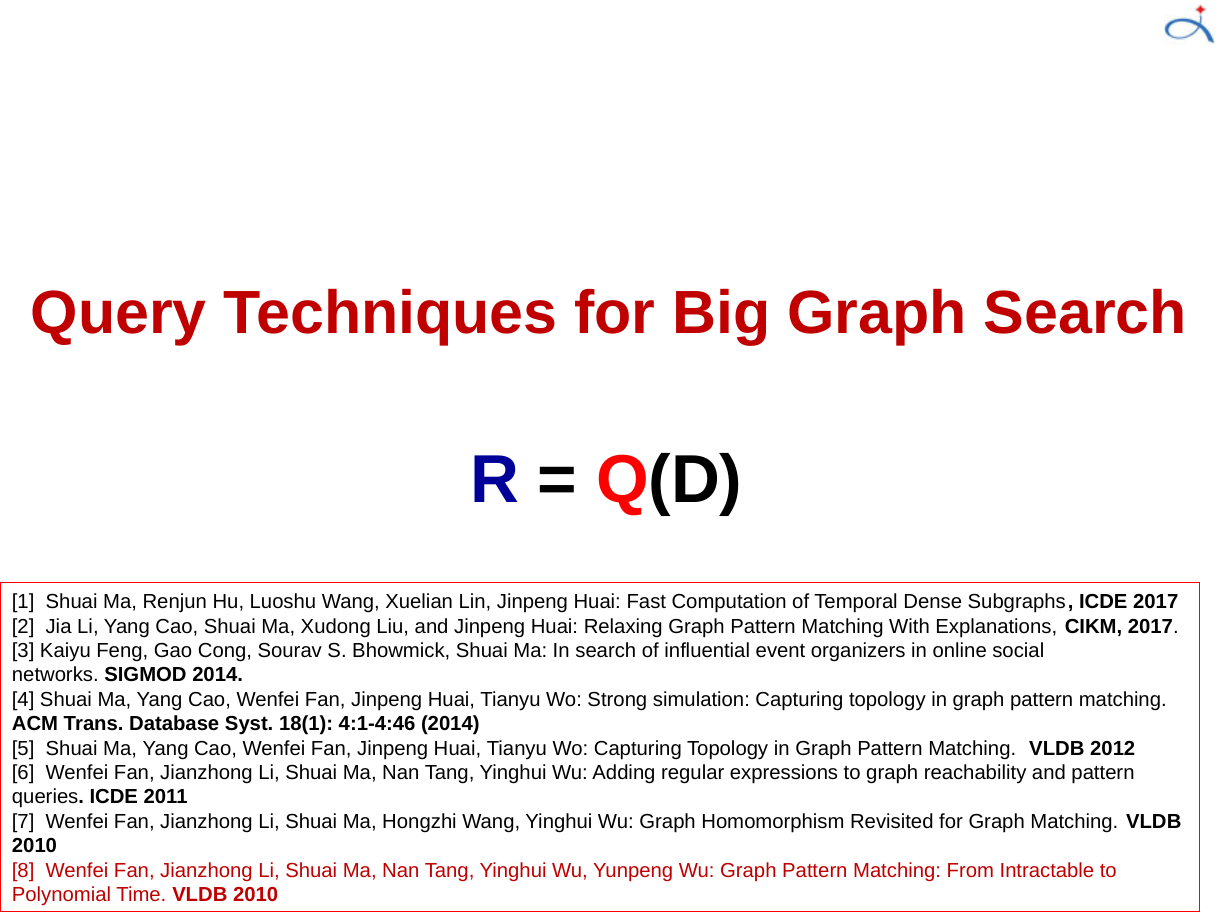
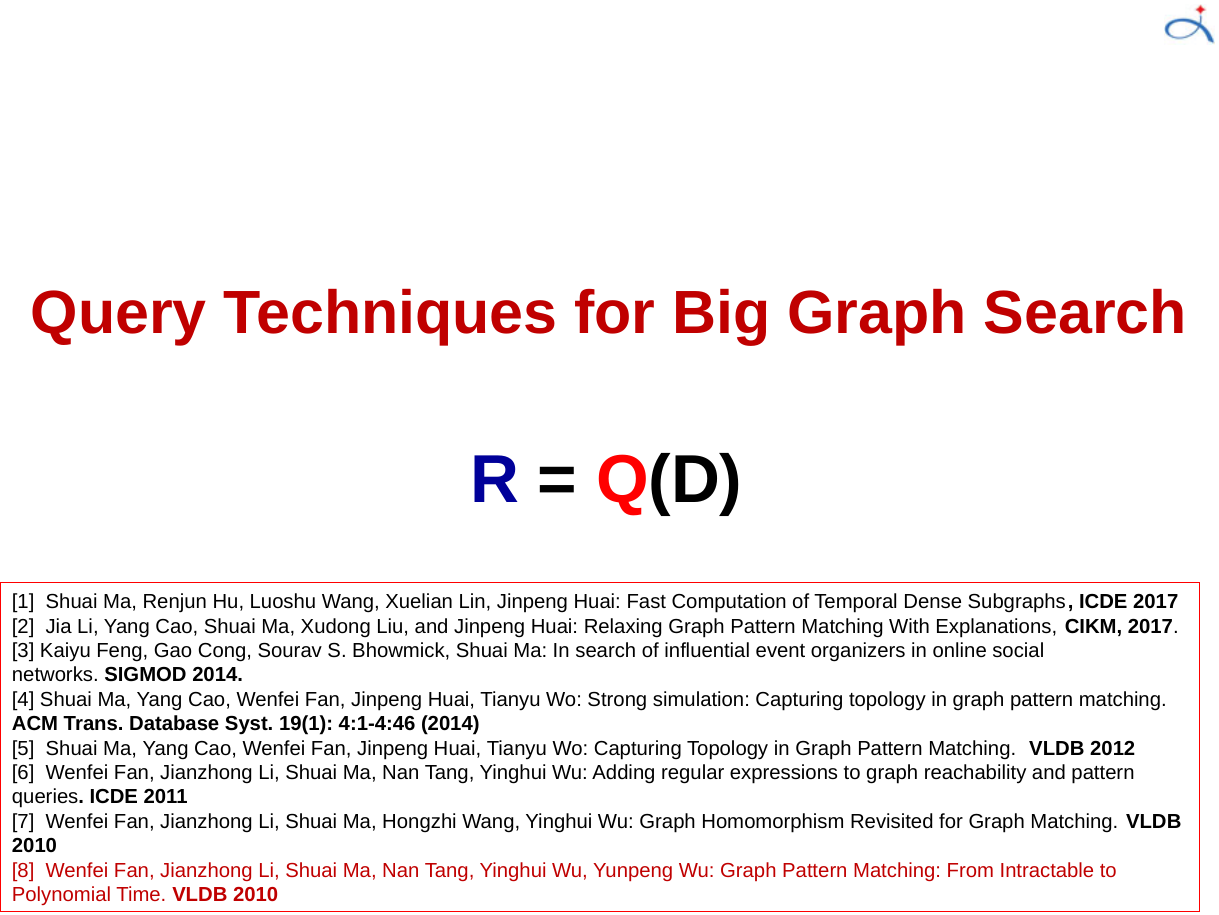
18(1: 18(1 -> 19(1 (306, 723)
